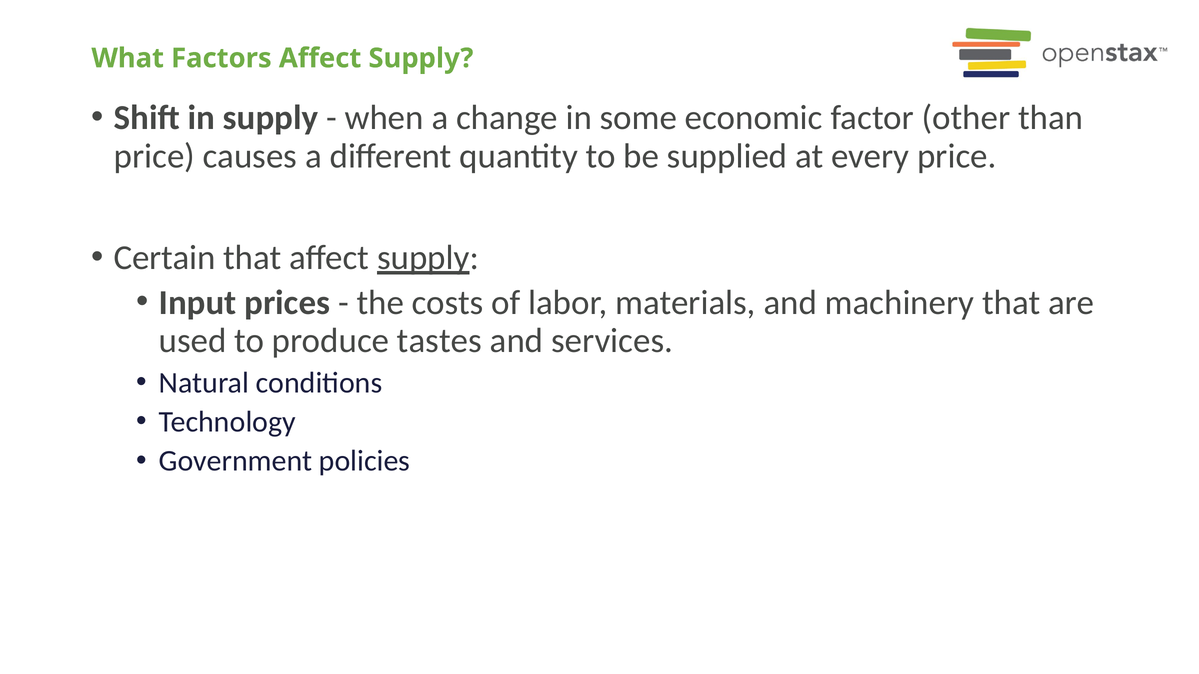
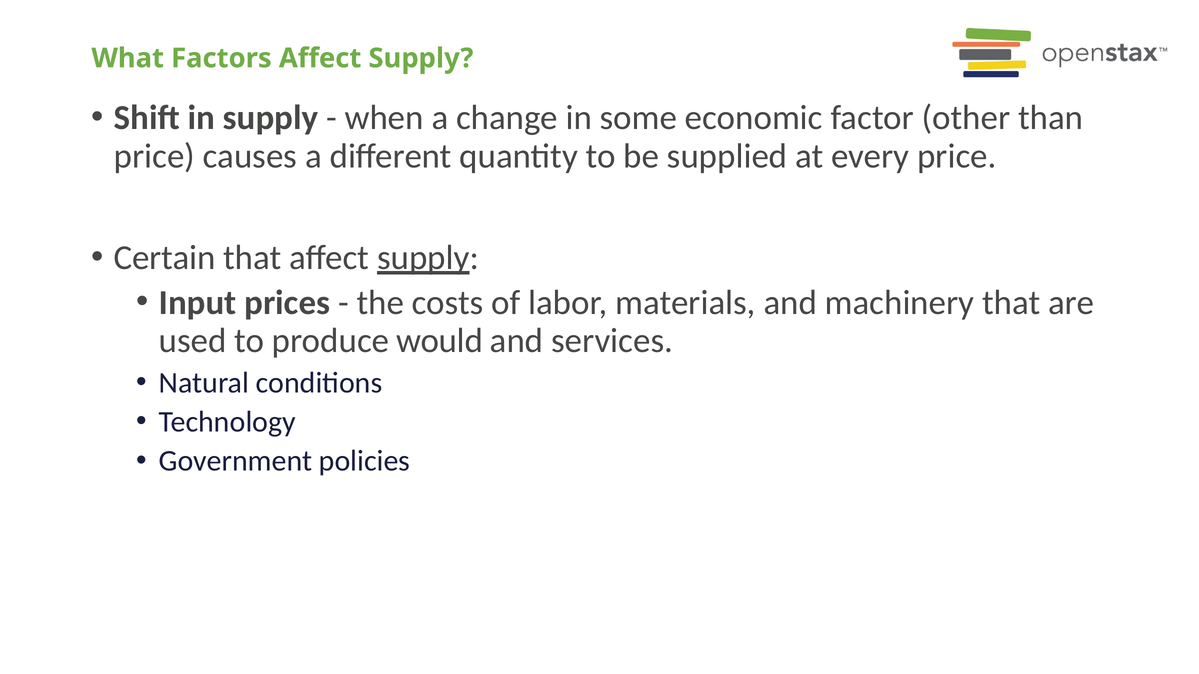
tastes: tastes -> would (440, 341)
